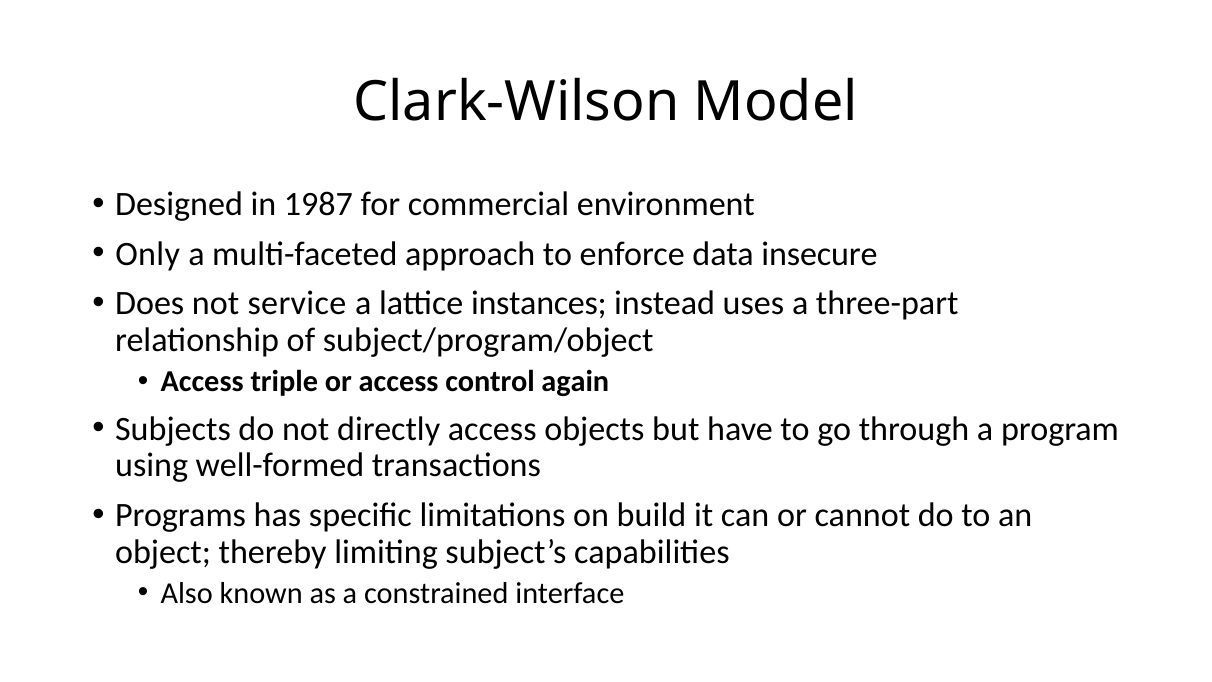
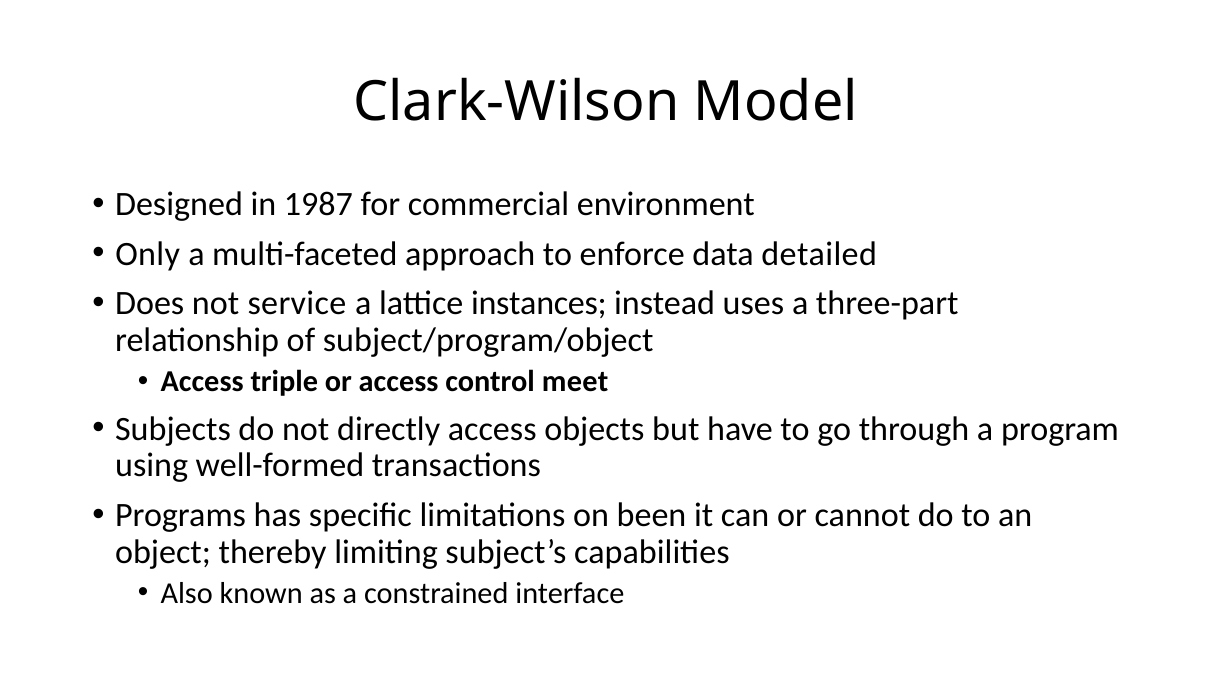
insecure: insecure -> detailed (819, 254)
again: again -> meet (575, 381)
build: build -> been (652, 515)
